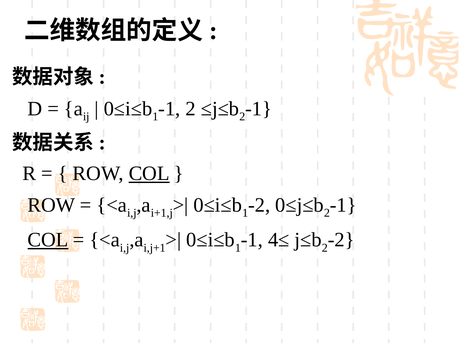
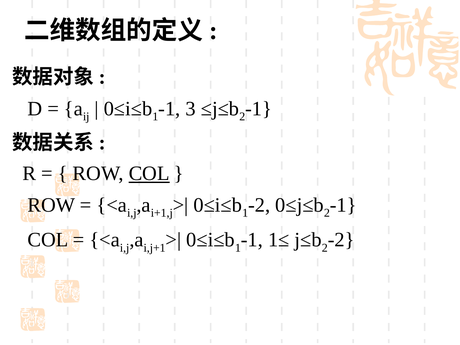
2: 2 -> 3 (191, 109)
COL underline: present -> none (48, 240)
4≤: 4≤ -> 1≤ (279, 240)
